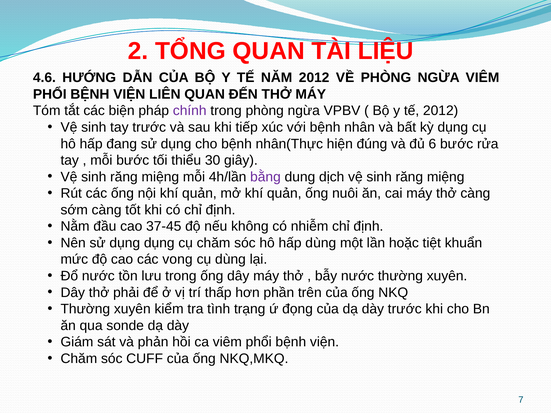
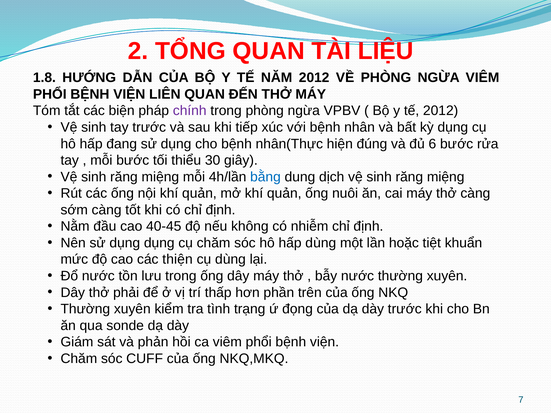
4.6: 4.6 -> 1.8 (44, 78)
bằng colour: purple -> blue (265, 177)
37-45: 37-45 -> 40-45 (164, 227)
vong: vong -> thiện (178, 260)
